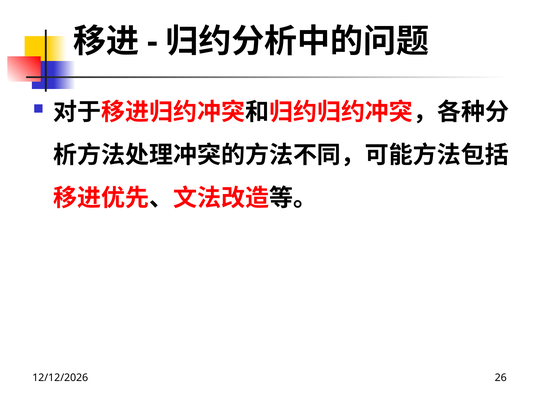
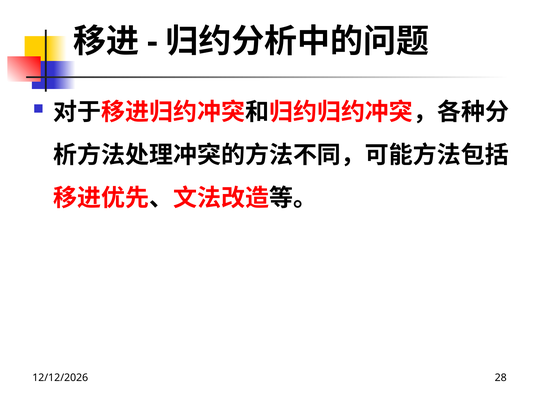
26: 26 -> 28 (501, 378)
